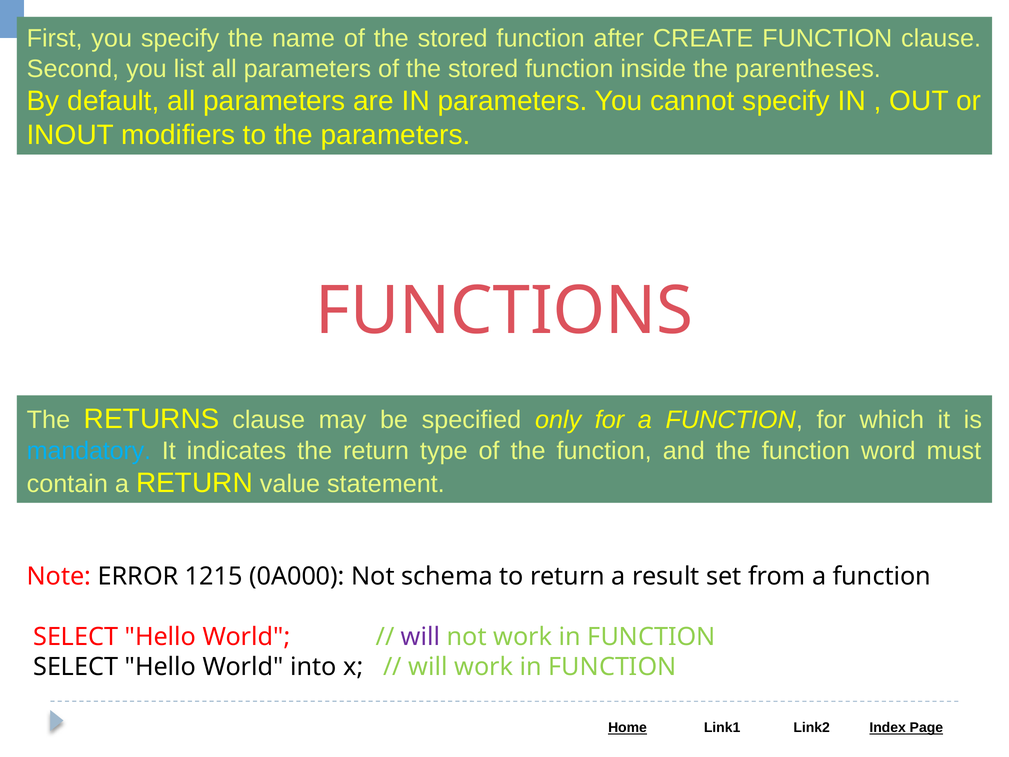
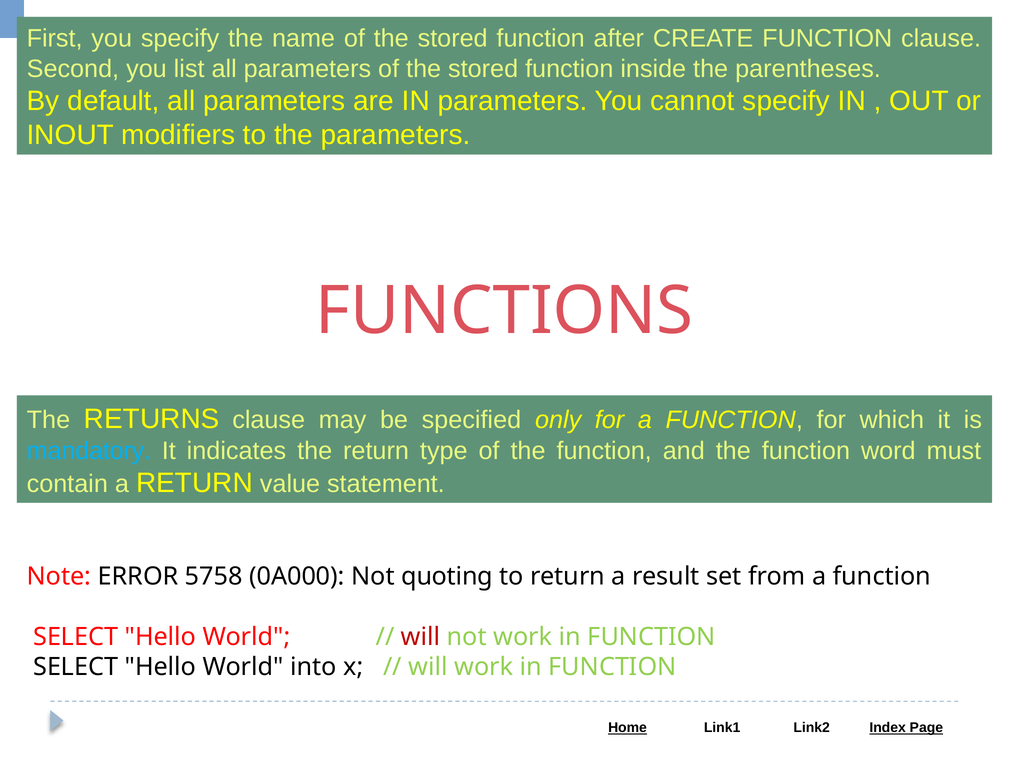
1215: 1215 -> 5758 (214, 576)
schema: schema -> quoting (447, 576)
will colour: purple -> red (421, 637)
